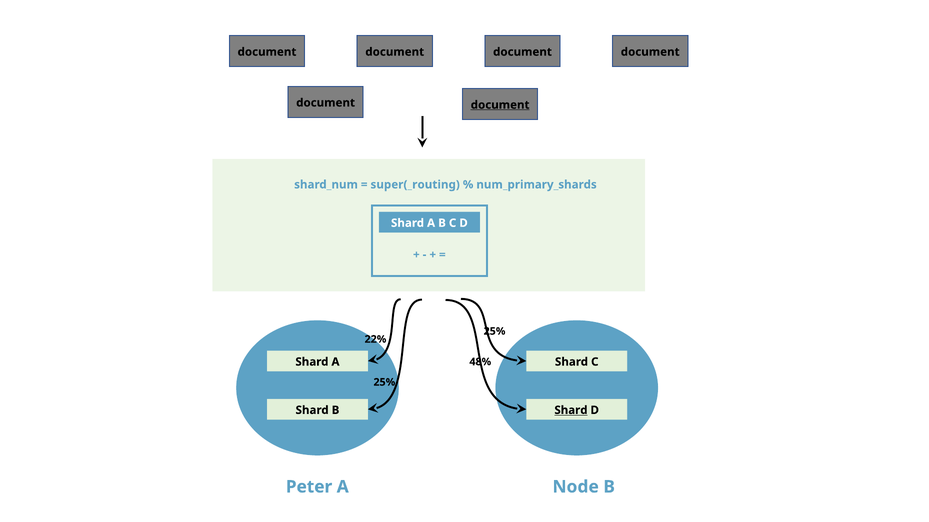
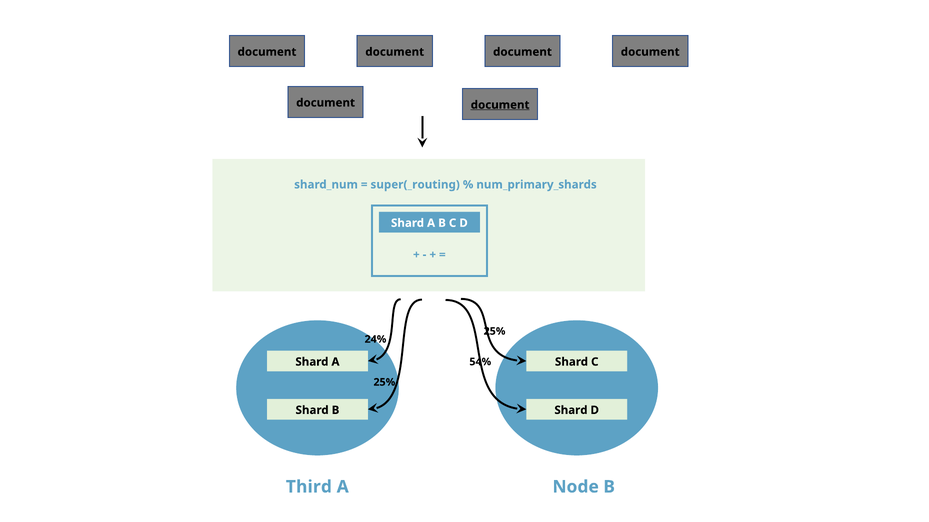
22%: 22% -> 24% (375, 340)
48%: 48% -> 54% (480, 362)
Shard underline: present -> none (571, 411)
Peter: Peter -> Third (309, 487)
